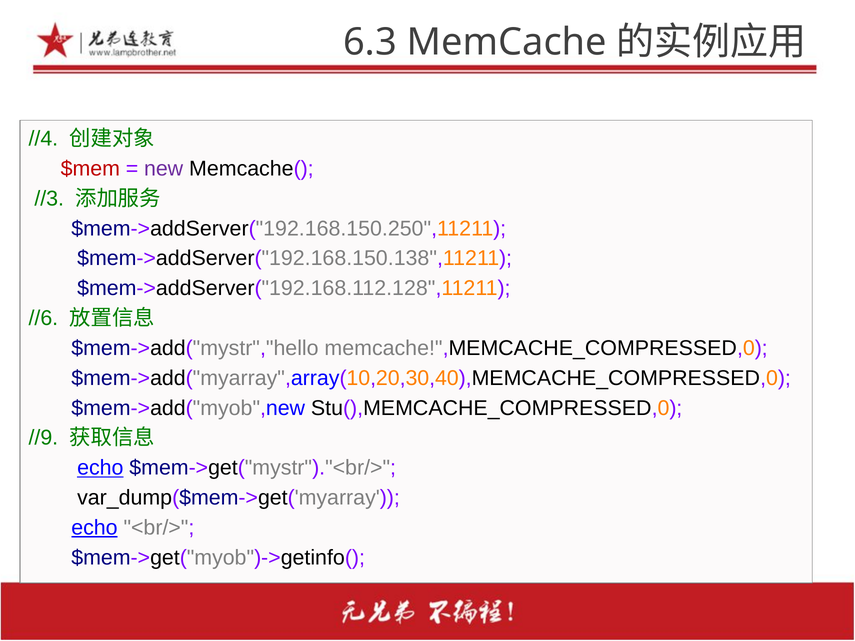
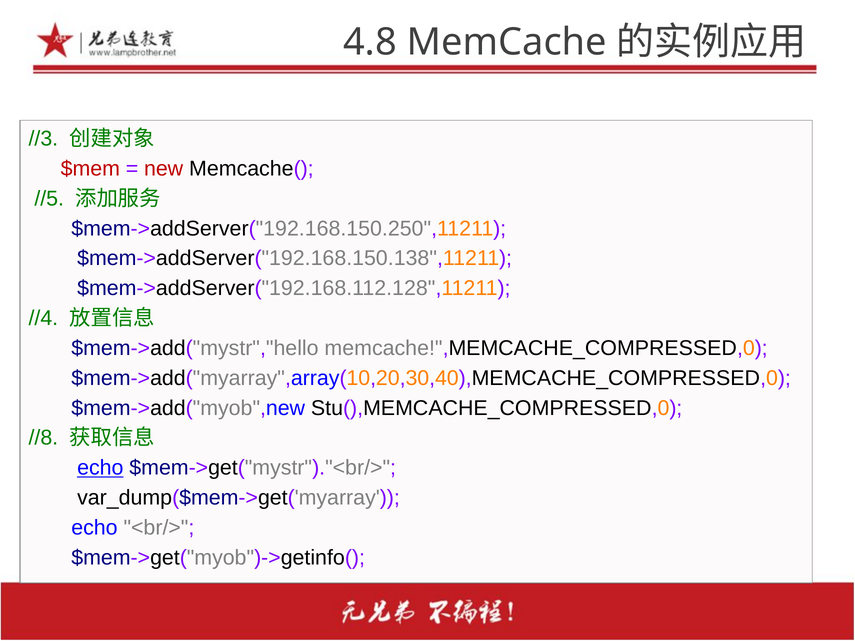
6.3: 6.3 -> 4.8 (370, 42)
//4: //4 -> //3 (43, 139)
new colour: purple -> red (164, 169)
//3: //3 -> //5 (49, 199)
//6: //6 -> //4 (43, 318)
//9: //9 -> //8 (43, 438)
echo underline: present -> none (94, 528)
